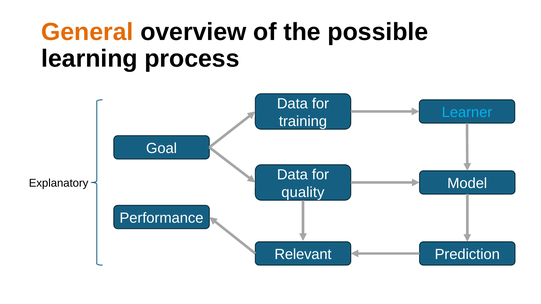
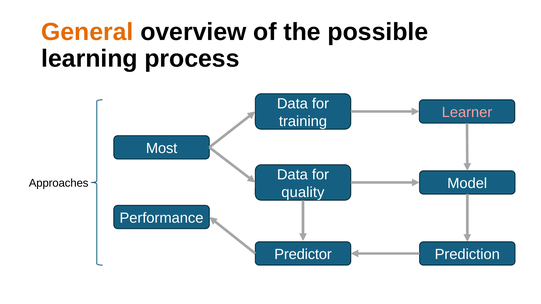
Learner colour: light blue -> pink (467, 113)
Goal: Goal -> Most (162, 149)
Explanatory: Explanatory -> Approaches (59, 183)
Relevant: Relevant -> Predictor (303, 255)
